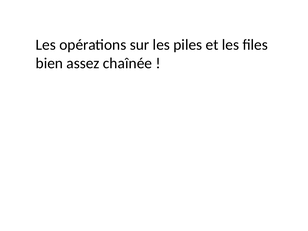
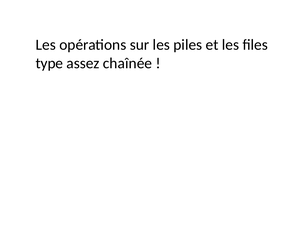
bien: bien -> type (49, 63)
